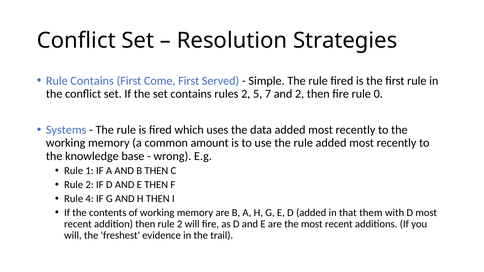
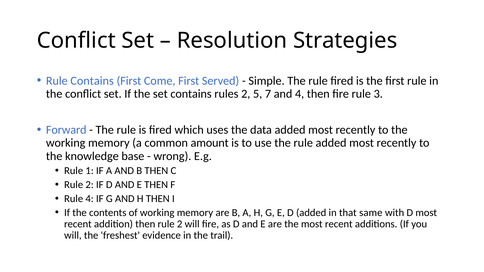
and 2: 2 -> 4 (300, 94)
0: 0 -> 3 (378, 94)
Systems: Systems -> Forward (66, 130)
them: them -> same (371, 213)
